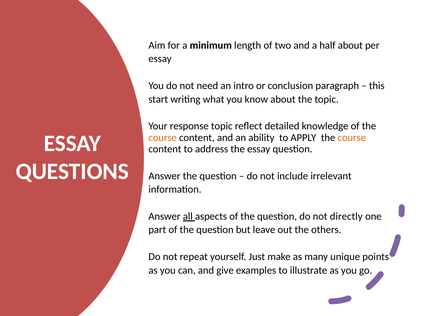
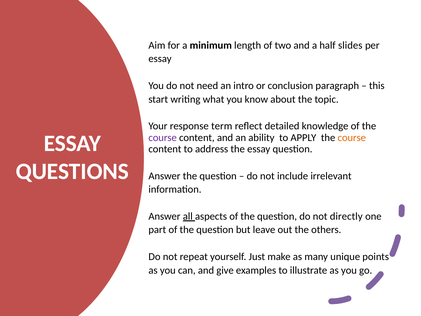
half about: about -> slides (350, 45)
response topic: topic -> term (222, 126)
course colour: orange -> purple (163, 137)
